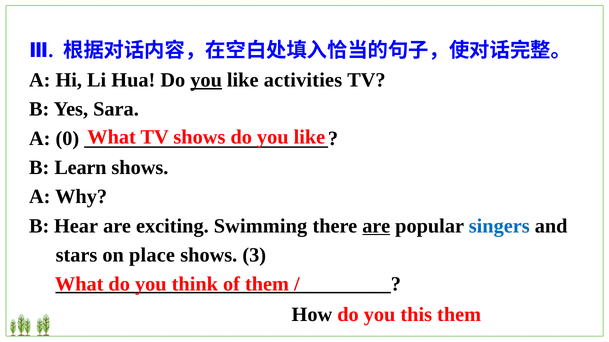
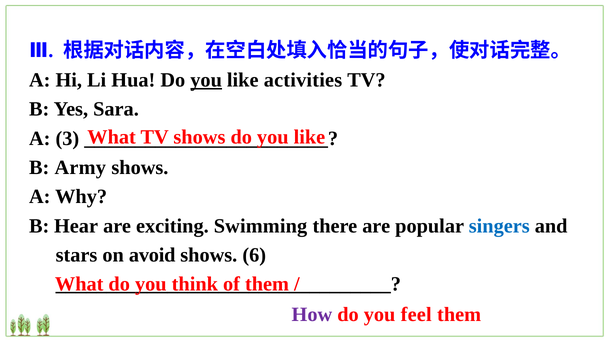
0: 0 -> 3 (67, 139)
Learn: Learn -> Army (80, 168)
are underline: present -> none (376, 226)
place: place -> avoid (152, 255)
3: 3 -> 6 (254, 255)
How colour: black -> purple (312, 315)
this: this -> feel (416, 315)
